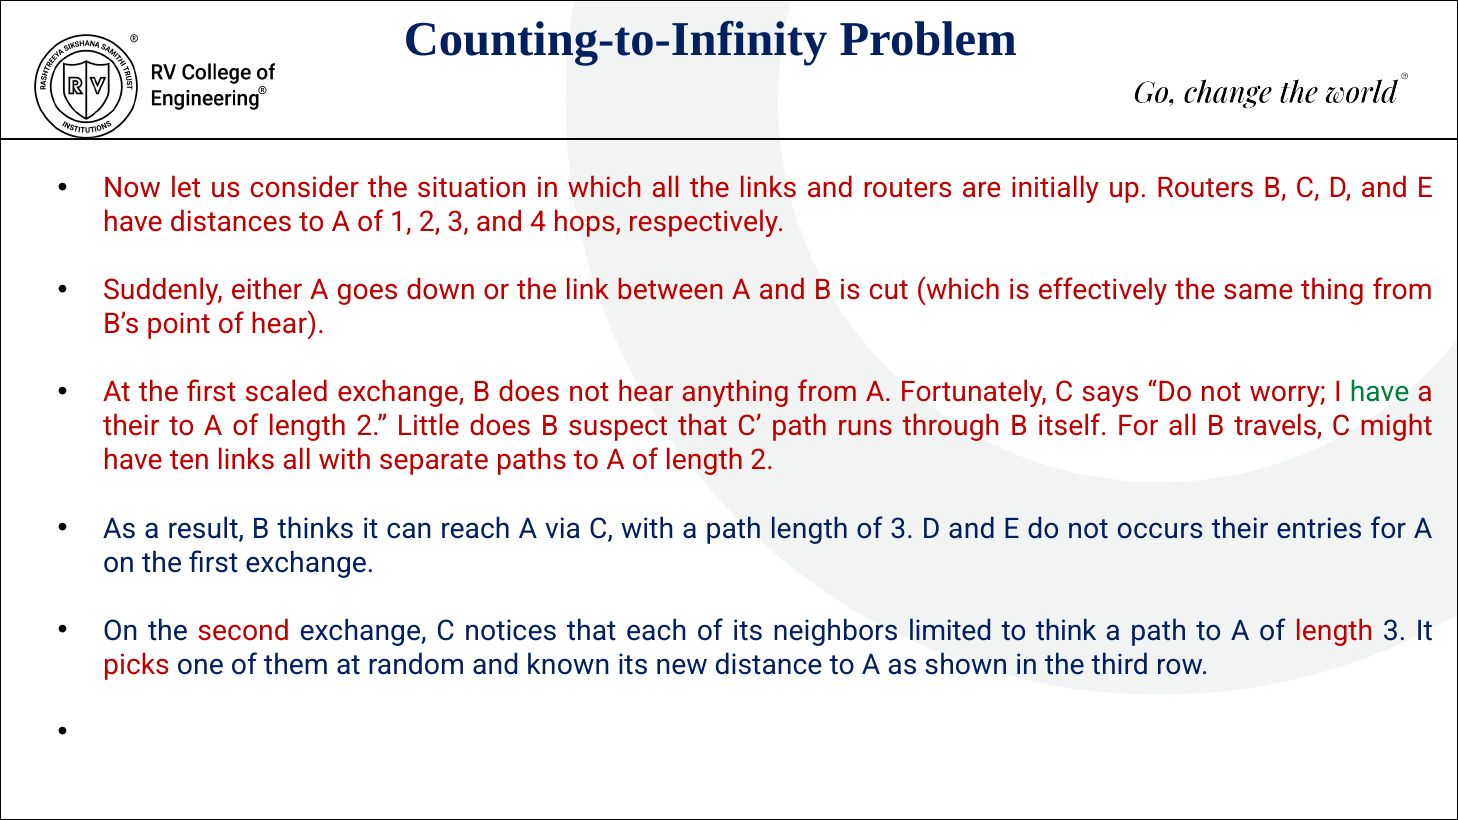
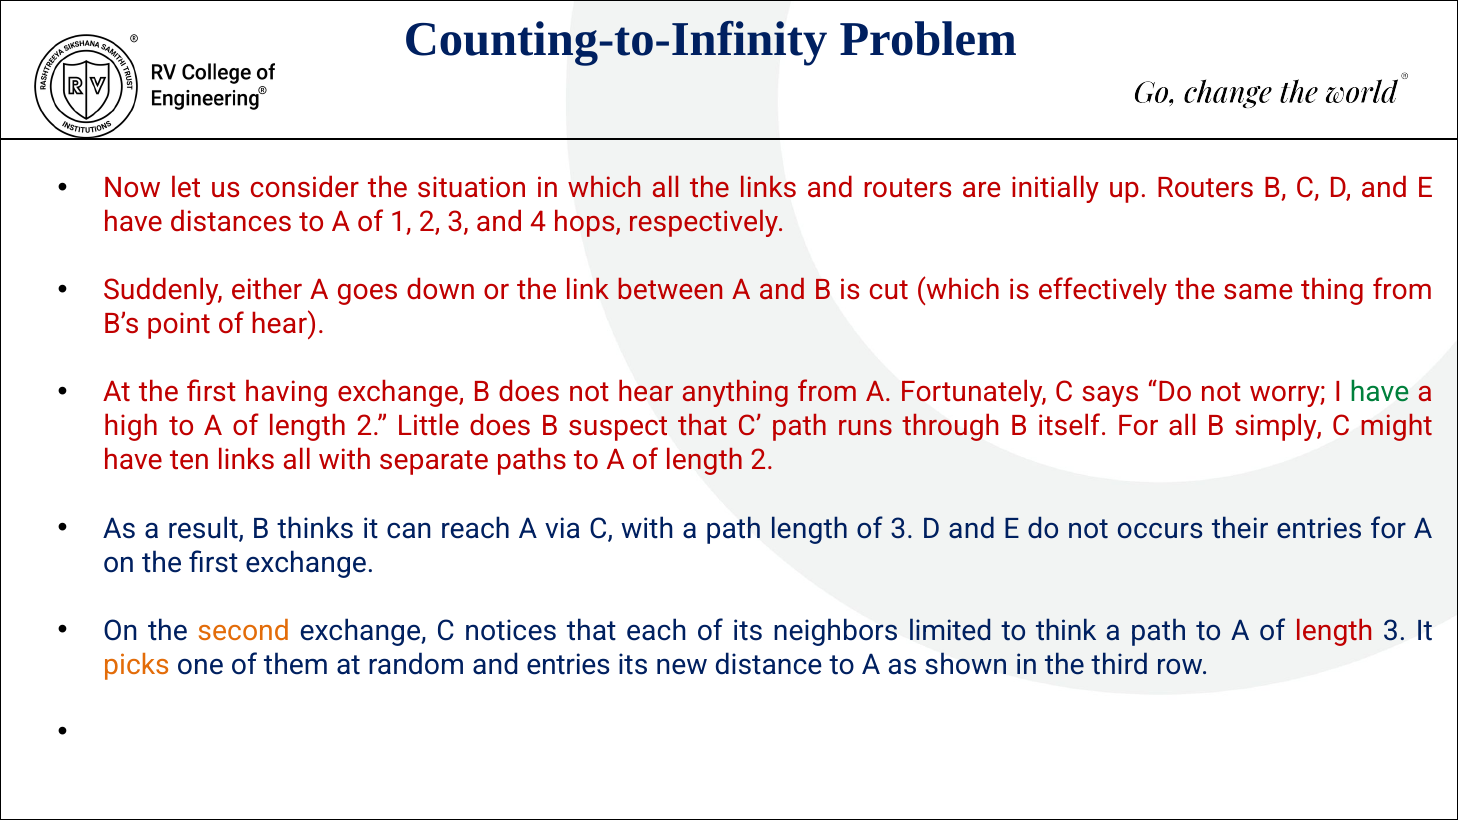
scaled: scaled -> having (287, 393)
their: their -> high (131, 427)
travels: travels -> simply (1278, 427)
second colour: red -> orange (244, 631)
picks colour: red -> orange (137, 665)
and known: known -> entries (569, 665)
